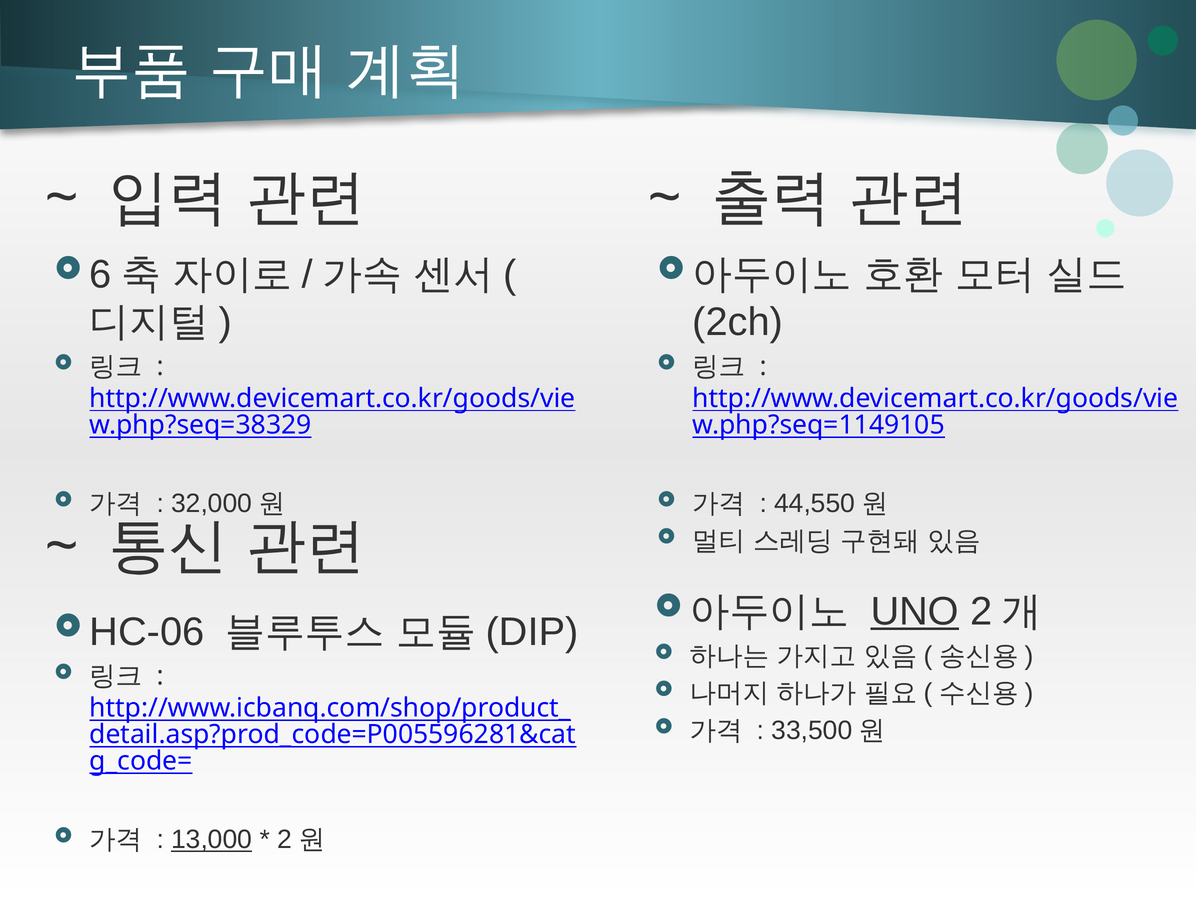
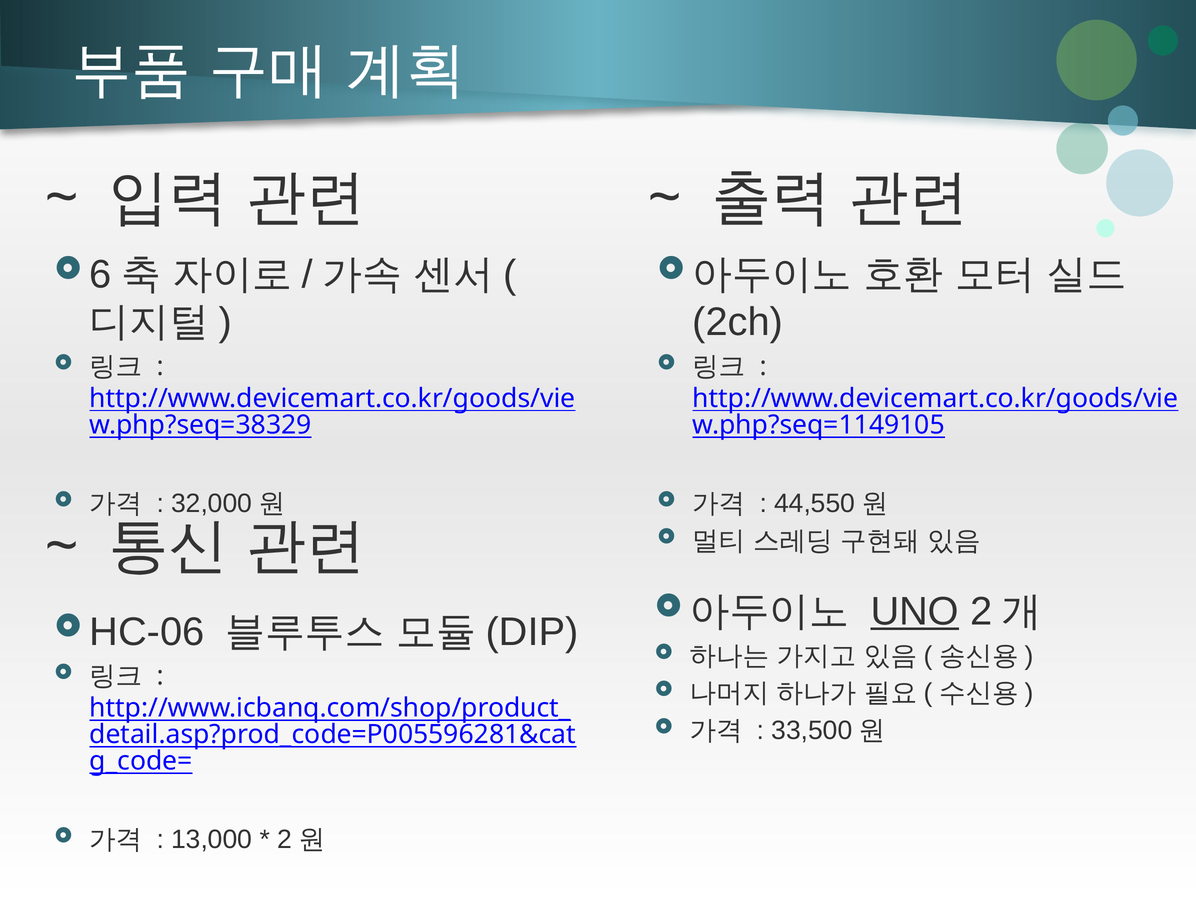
13,000 underline: present -> none (212, 840)
